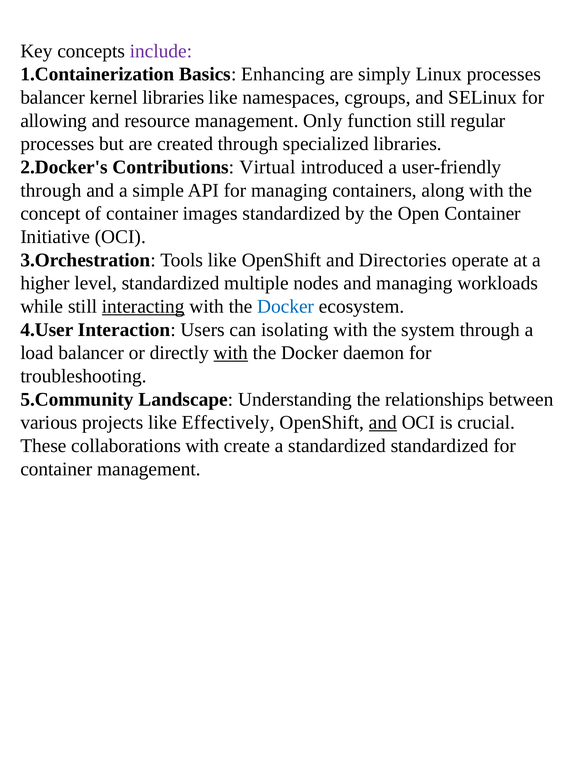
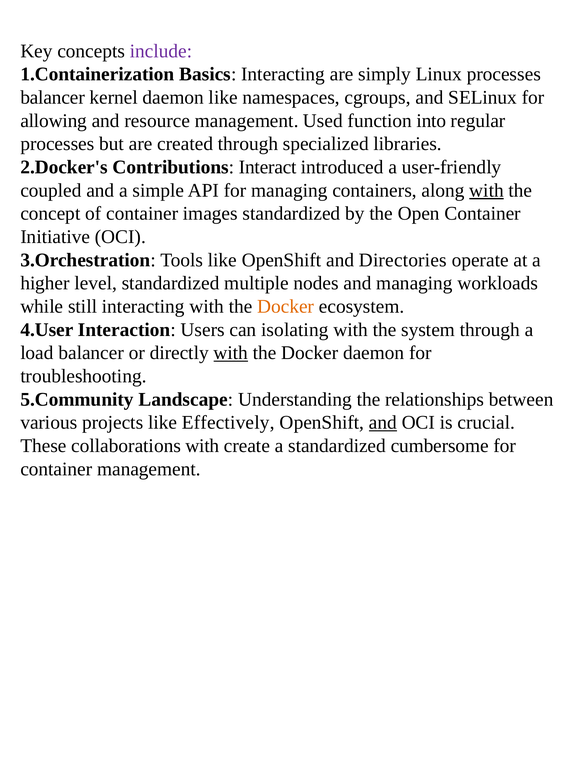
Basics Enhancing: Enhancing -> Interacting (283, 74)
kernel libraries: libraries -> daemon (173, 98)
Only: Only -> Used (323, 121)
function still: still -> into (431, 121)
Virtual: Virtual -> Interact (268, 167)
through: through -> coupled (51, 191)
with underline: none -> present (487, 191)
interacting underline: present -> none (143, 307)
Docker colour: blue -> orange (286, 307)
standardized standardized: standardized -> cumbersome (440, 446)
